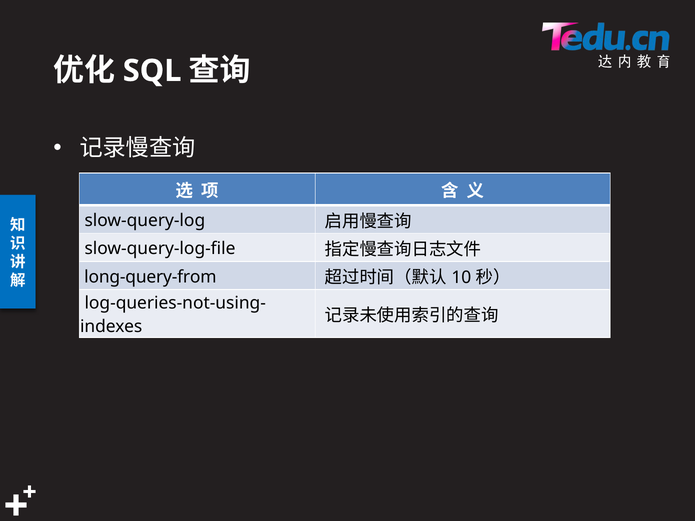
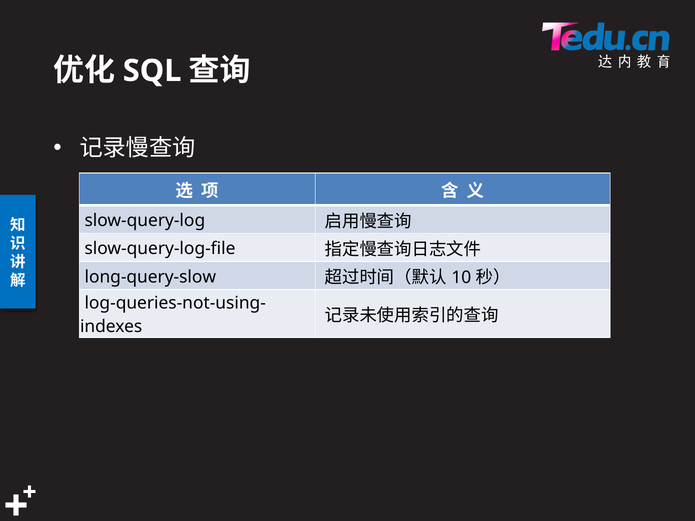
long-query-from: long-query-from -> long-query-slow (150, 277)
